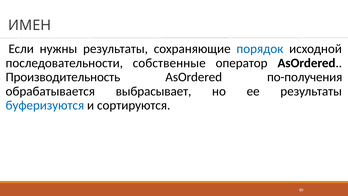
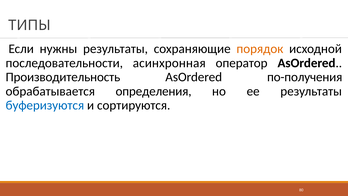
ИМЕН: ИМЕН -> ТИПЫ (30, 25)
порядок colour: blue -> orange (260, 49)
собственные: собственные -> асинхронная (169, 63)
выбрасывает: выбрасывает -> определения (154, 91)
